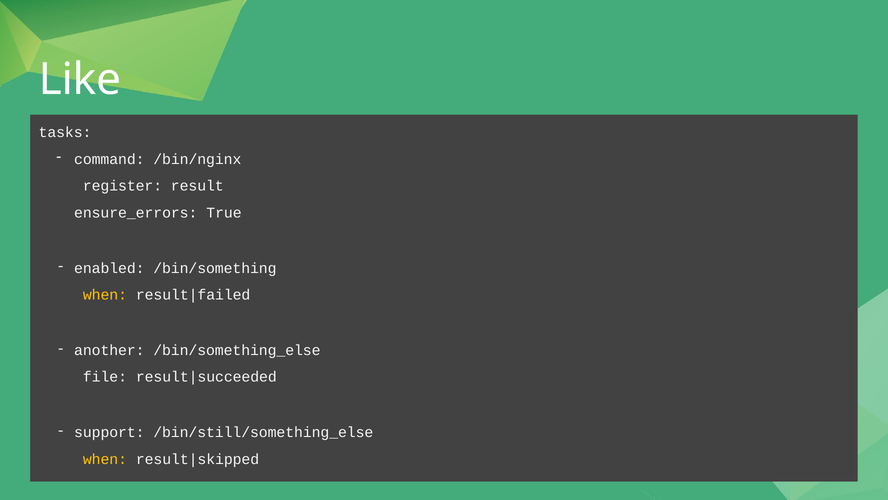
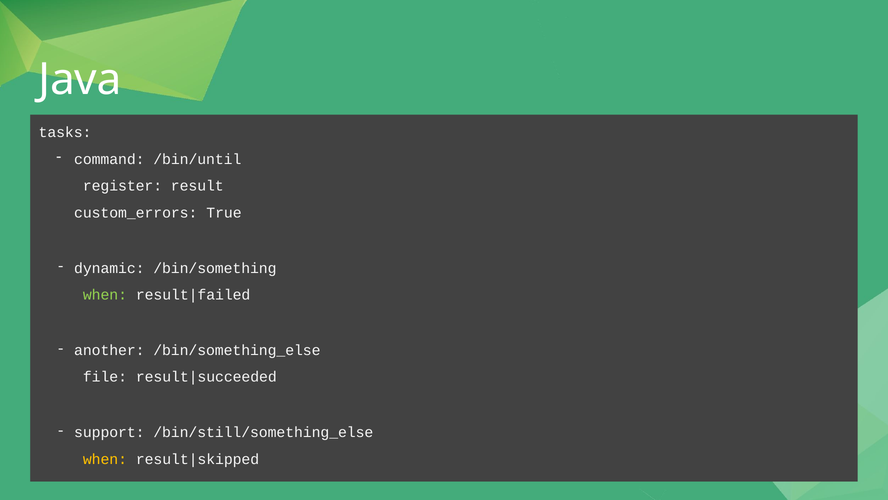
Like: Like -> Java (80, 79)
/bin/nginx: /bin/nginx -> /bin/until (197, 159)
ensure_errors: ensure_errors -> custom_errors (136, 213)
enabled: enabled -> dynamic (109, 268)
when colour: yellow -> light green (105, 295)
